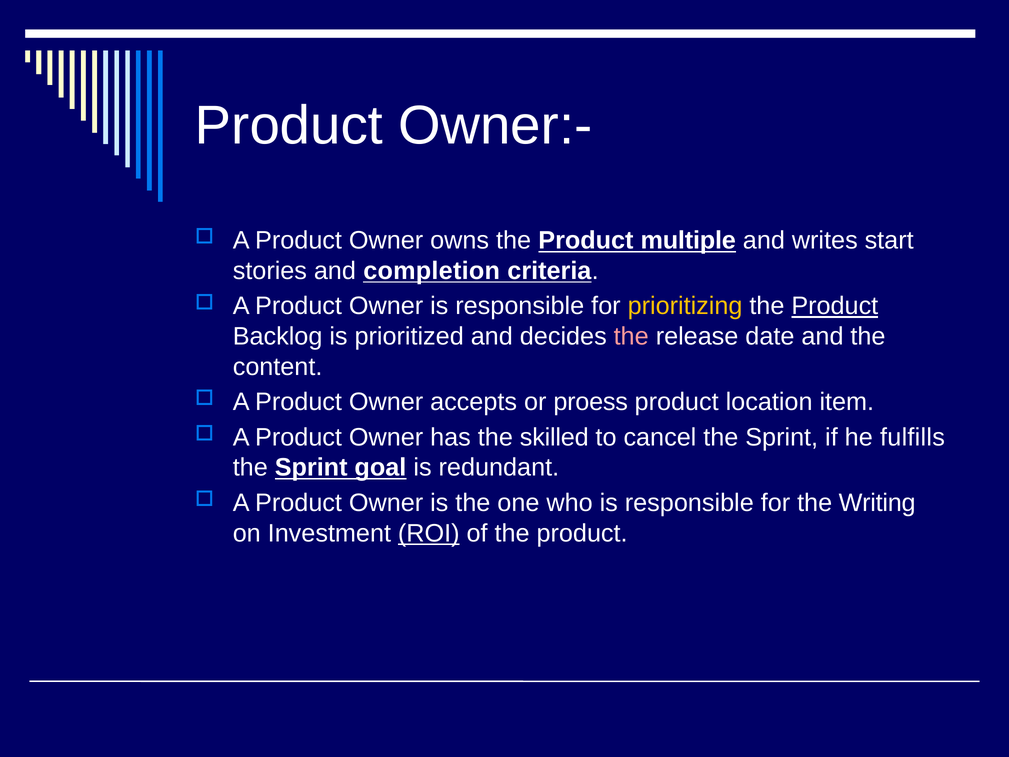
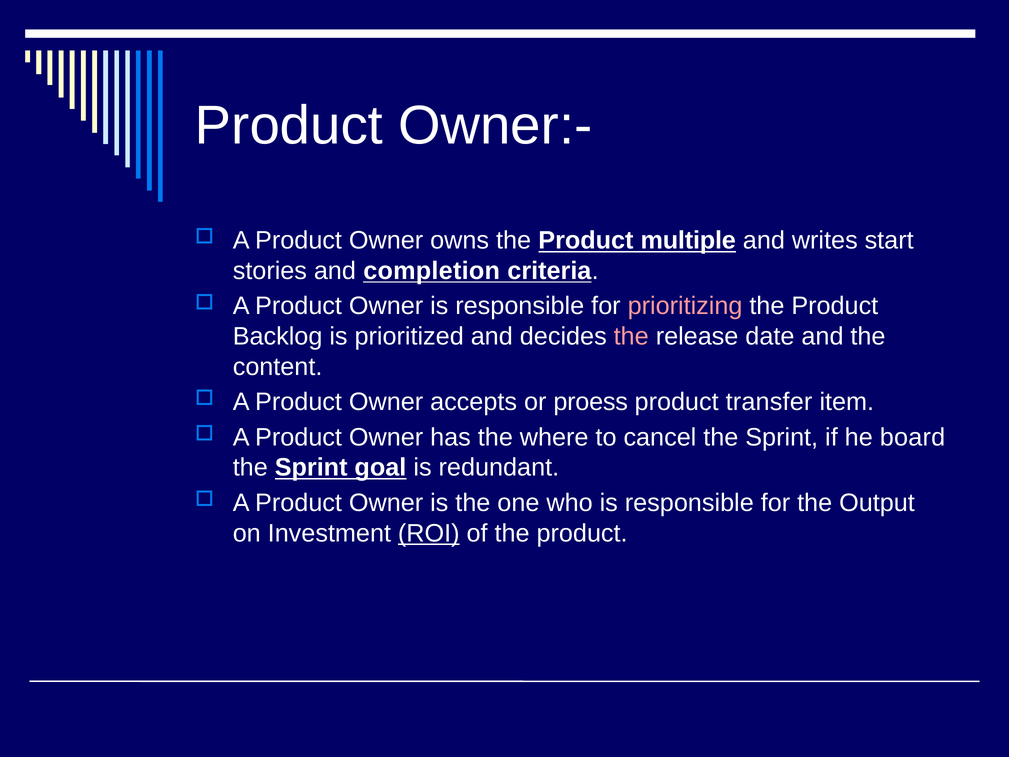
prioritizing colour: yellow -> pink (685, 306)
Product underline: present -> none (835, 306)
location: location -> transfer (769, 402)
skilled: skilled -> where (554, 437)
fulfills: fulfills -> board (913, 437)
Writing: Writing -> Output (877, 503)
